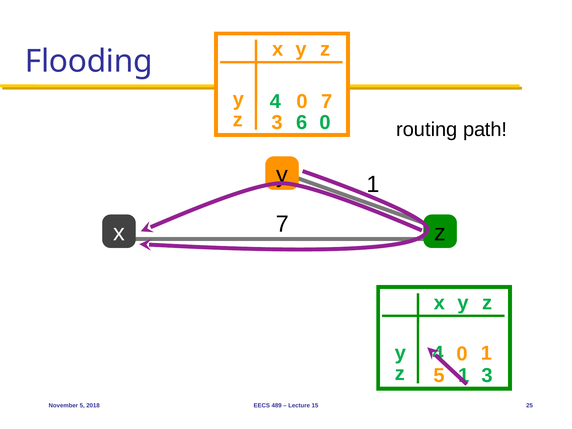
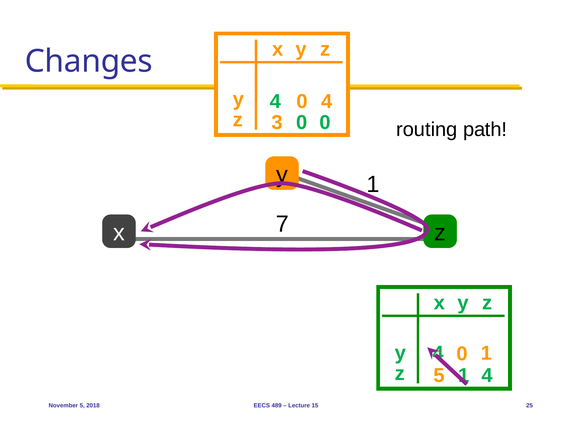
Flooding: Flooding -> Changes (89, 61)
7: 7 -> 4 (327, 101)
3 6: 6 -> 0 (302, 123)
3: 3 -> 4 (487, 376)
